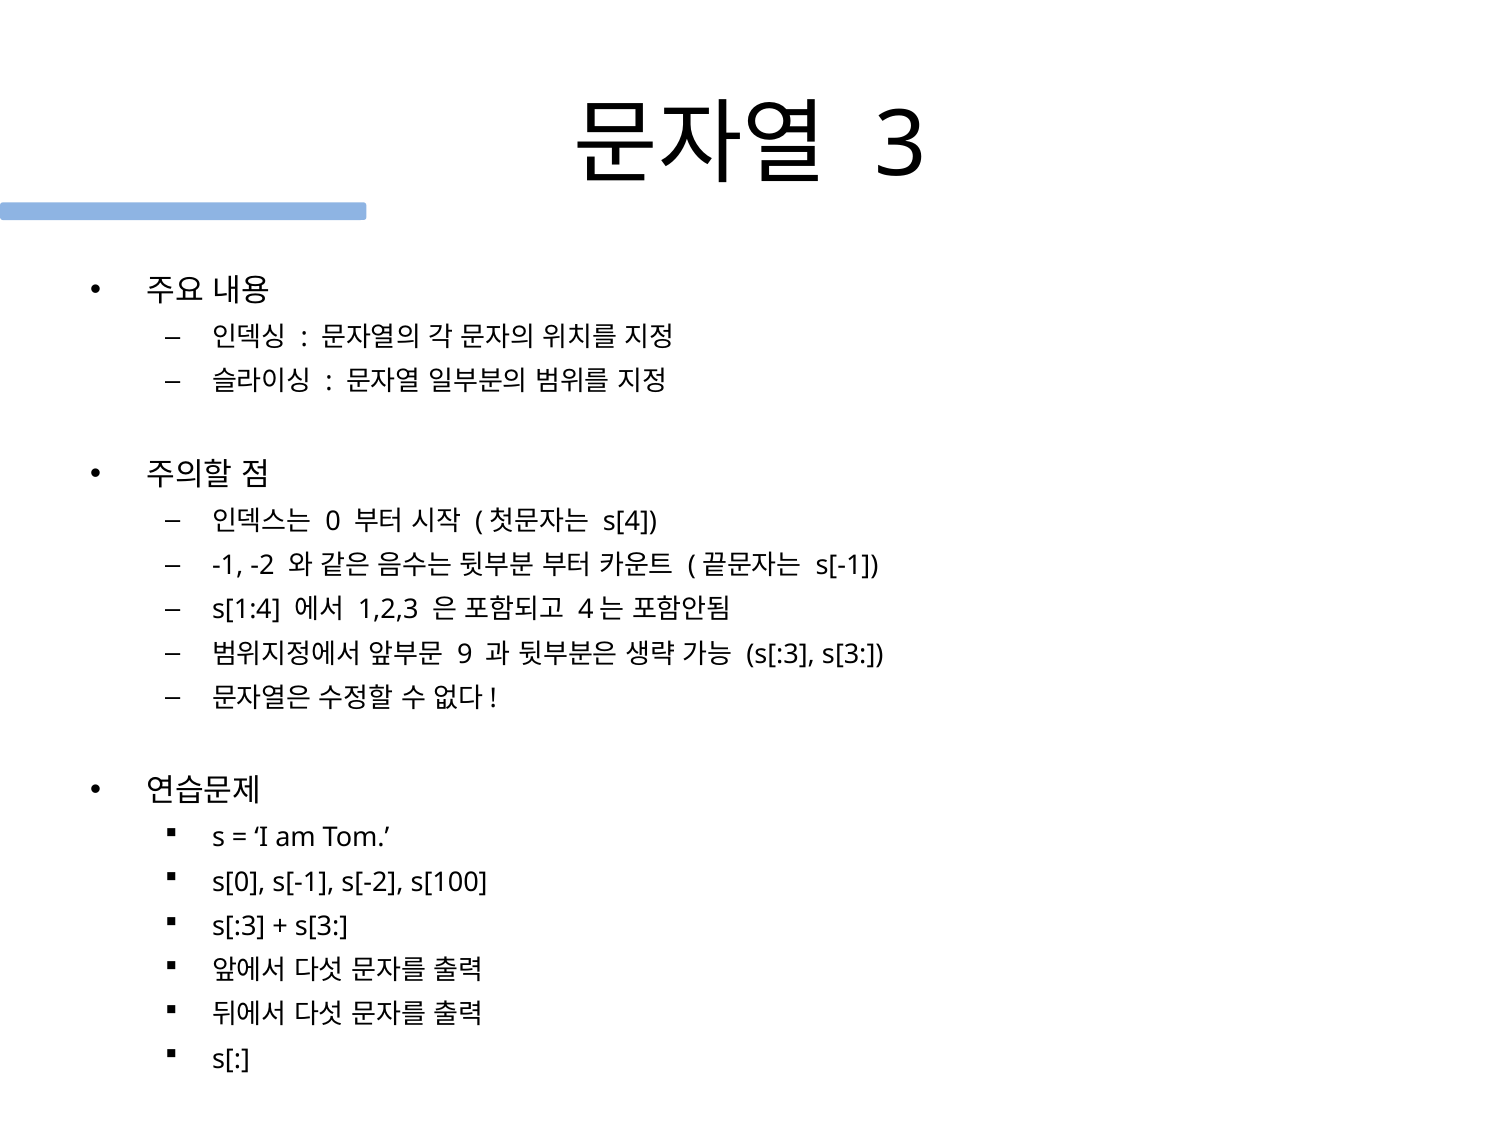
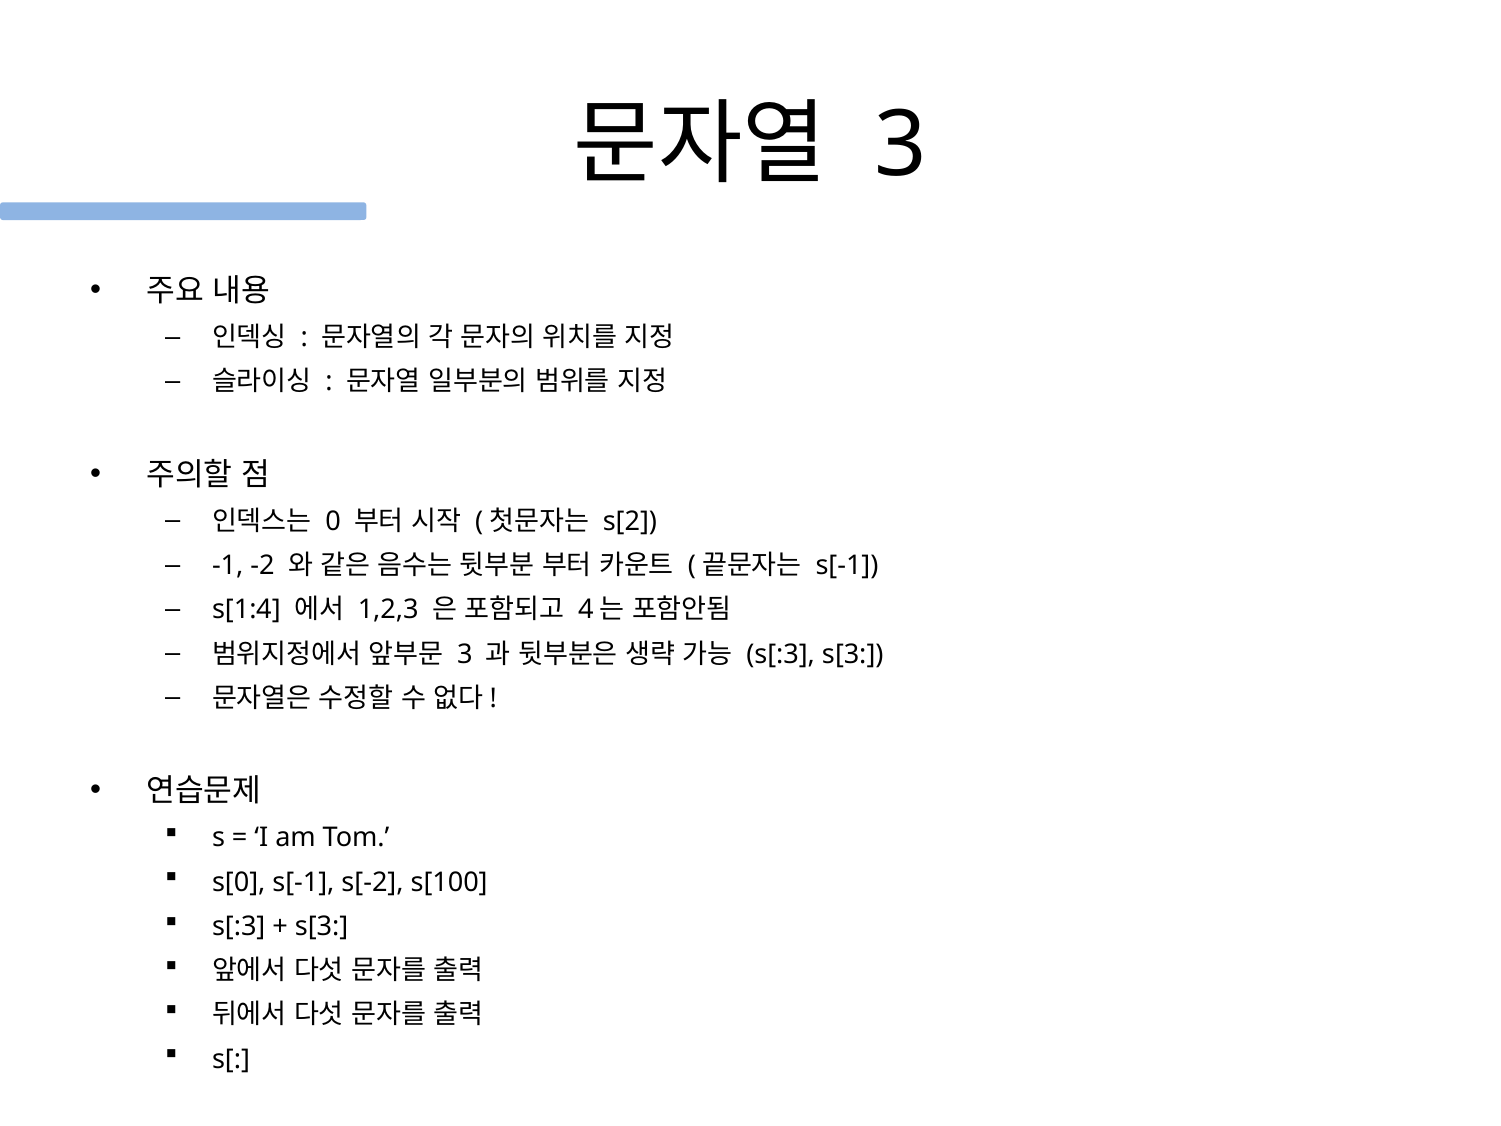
s[4: s[4 -> s[2 (630, 521)
9: 9 -> 3 (465, 654)
